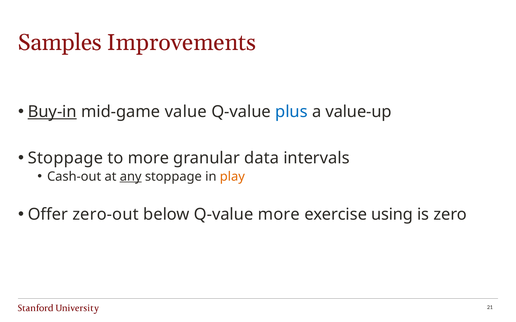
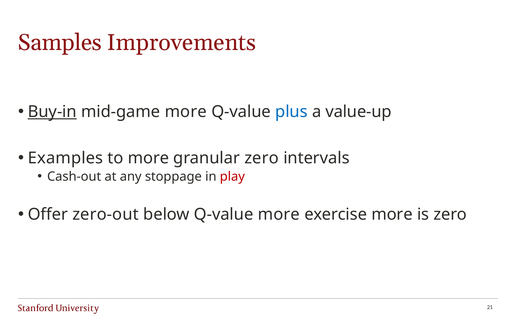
mid-game value: value -> more (186, 112)
Stoppage: Stoppage -> Examples (65, 158)
granular data: data -> zero (262, 158)
any underline: present -> none (131, 177)
play colour: orange -> red (232, 177)
exercise using: using -> more (392, 215)
